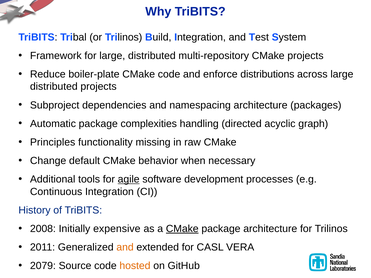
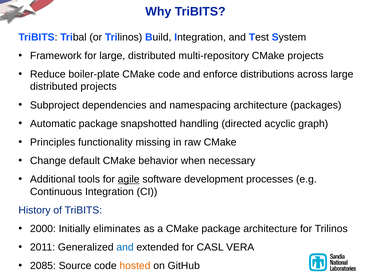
complexities: complexities -> snapshotted (149, 124)
2008: 2008 -> 2000 (43, 229)
expensive: expensive -> eliminates (117, 229)
CMake underline: present -> none (182, 229)
and colour: orange -> blue (125, 247)
2079: 2079 -> 2085 (43, 266)
